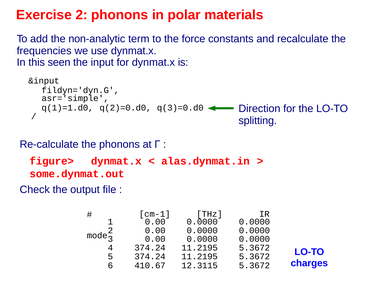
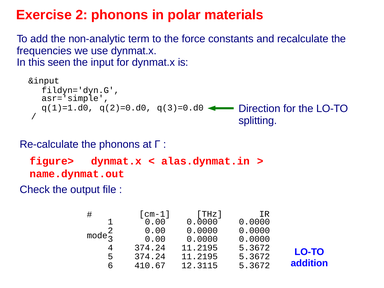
some.dynmat.out: some.dynmat.out -> name.dynmat.out (77, 174)
charges: charges -> addition (309, 263)
